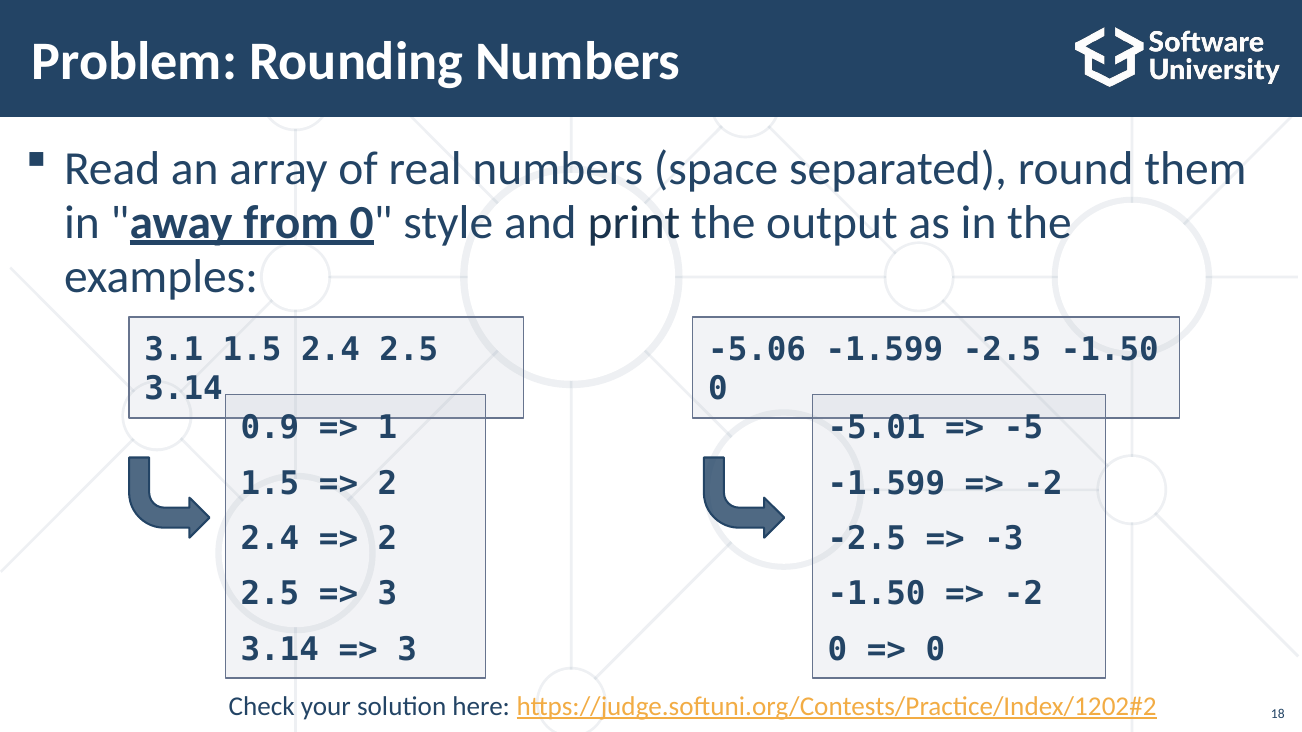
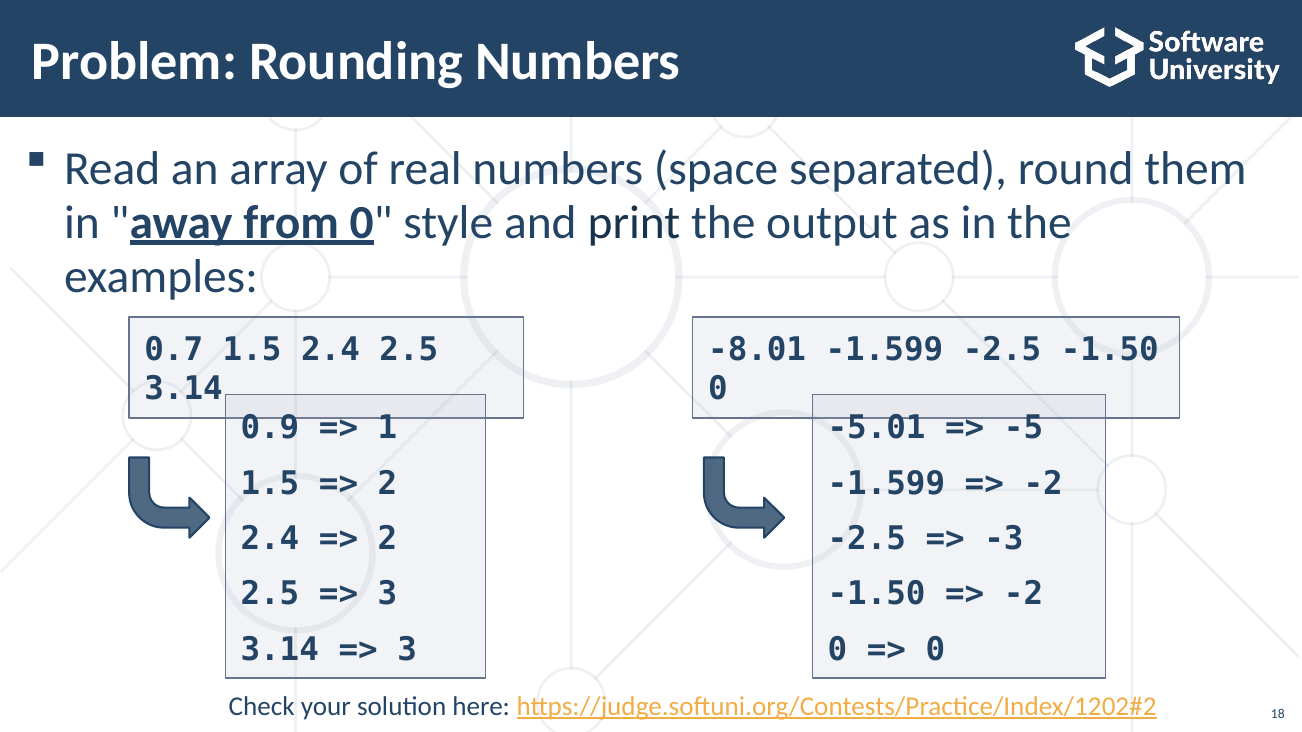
3.1: 3.1 -> 0.7 (174, 350)
-5.06: -5.06 -> -8.01 (757, 350)
